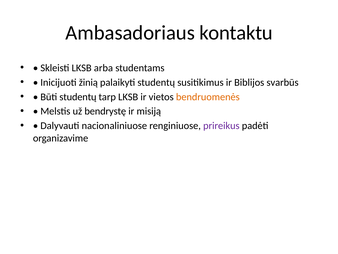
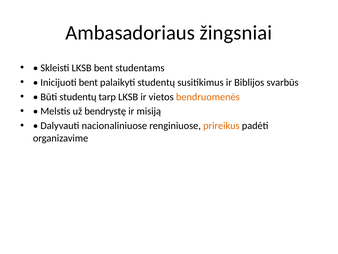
kontaktu: kontaktu -> žingsniai (236, 33)
LKSB arba: arba -> bent (103, 68)
Inicijuoti žinią: žinią -> bent (88, 82)
prireikus colour: purple -> orange (221, 126)
